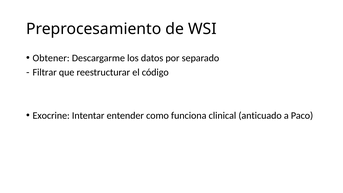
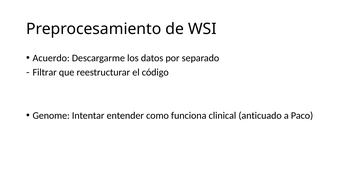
Obtener: Obtener -> Acuerdo (51, 58)
Exocrine: Exocrine -> Genome (51, 116)
